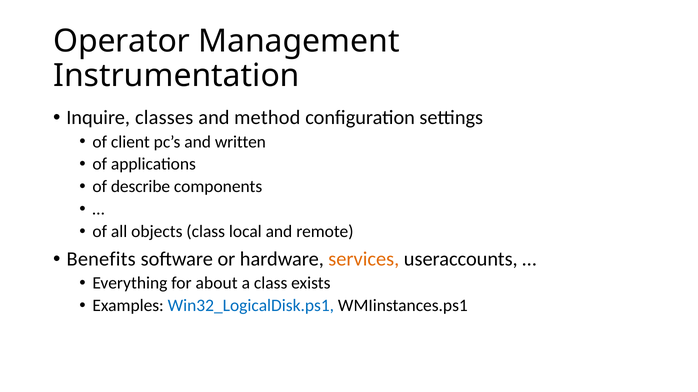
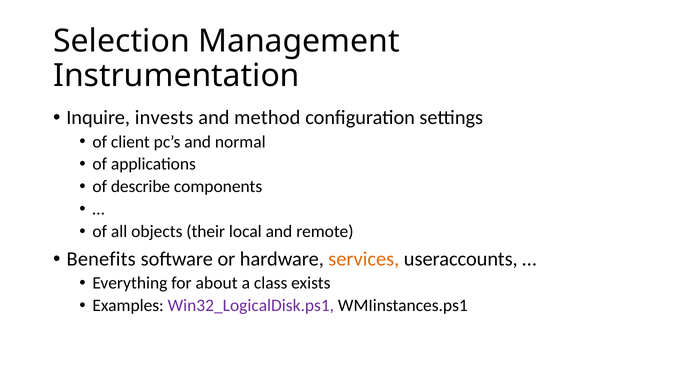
Operator: Operator -> Selection (121, 41)
classes: classes -> invests (164, 118)
written: written -> normal (240, 142)
objects class: class -> their (206, 232)
Win32_LogicalDisk.ps1 colour: blue -> purple (251, 306)
